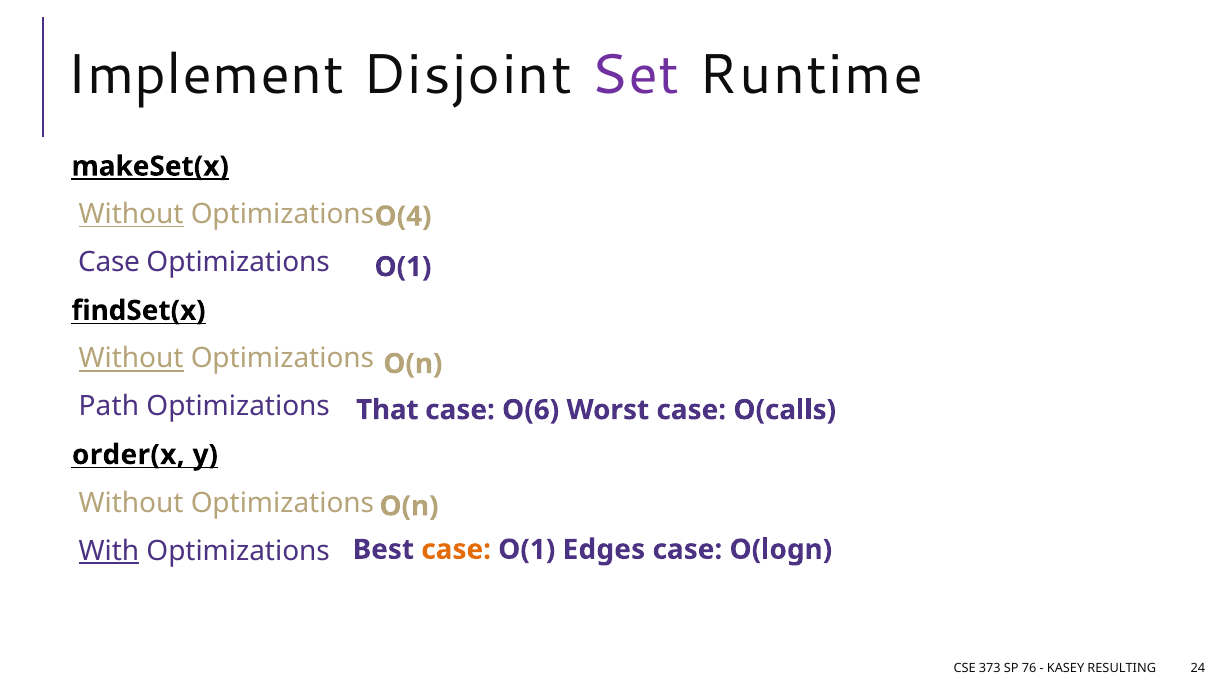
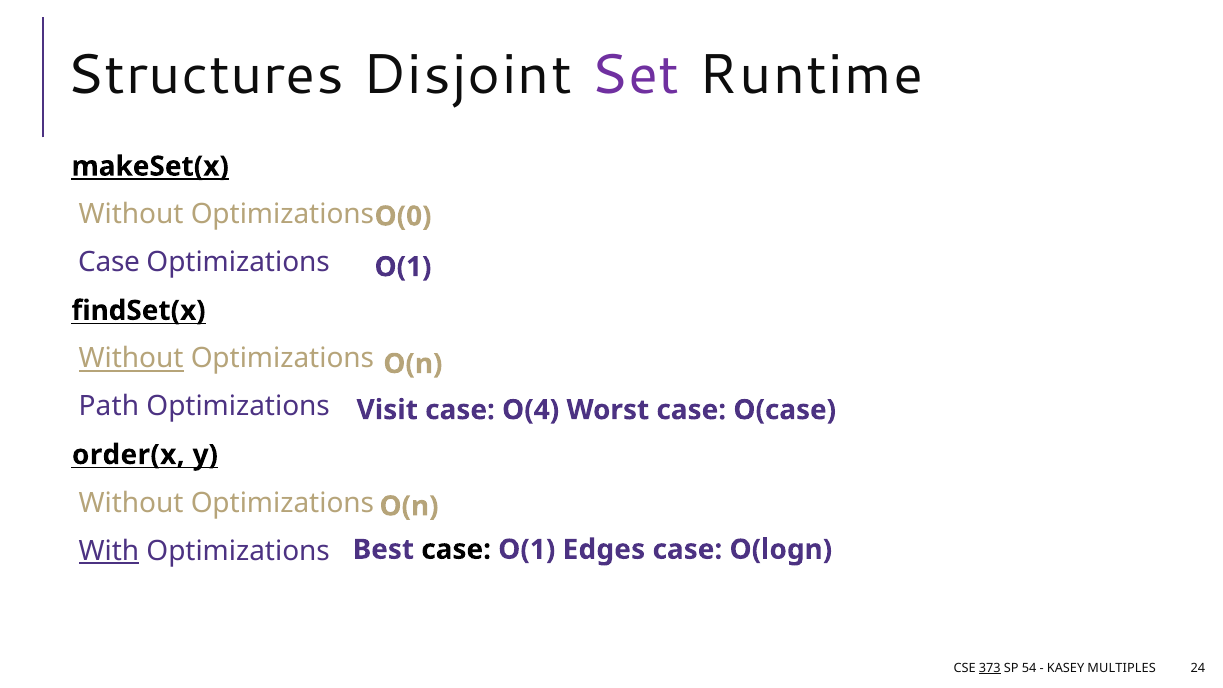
Implement: Implement -> Structures (206, 75)
Without underline: present -> none (131, 214)
O(4: O(4 -> O(0 (403, 216)
That: That -> Visit (387, 410)
O(6: O(6 -> O(4 (531, 410)
O(calls: O(calls -> O(case (785, 410)
case colour: orange -> black (456, 549)
373 underline: none -> present (990, 668)
76: 76 -> 54 (1029, 668)
RESULTING: RESULTING -> MULTIPLES (1122, 668)
